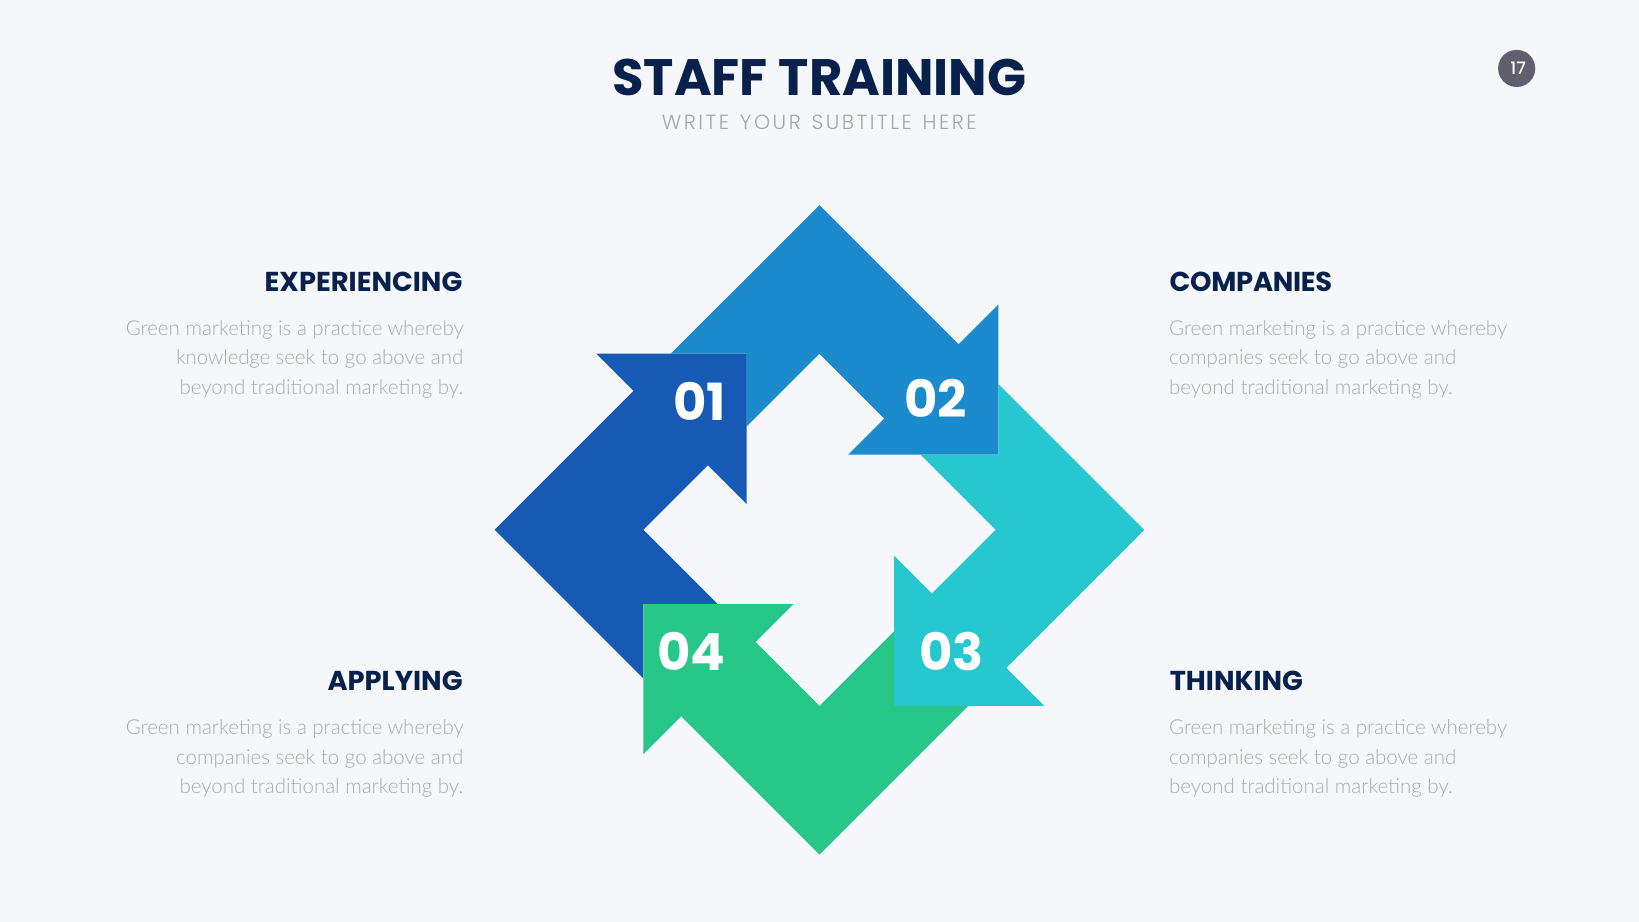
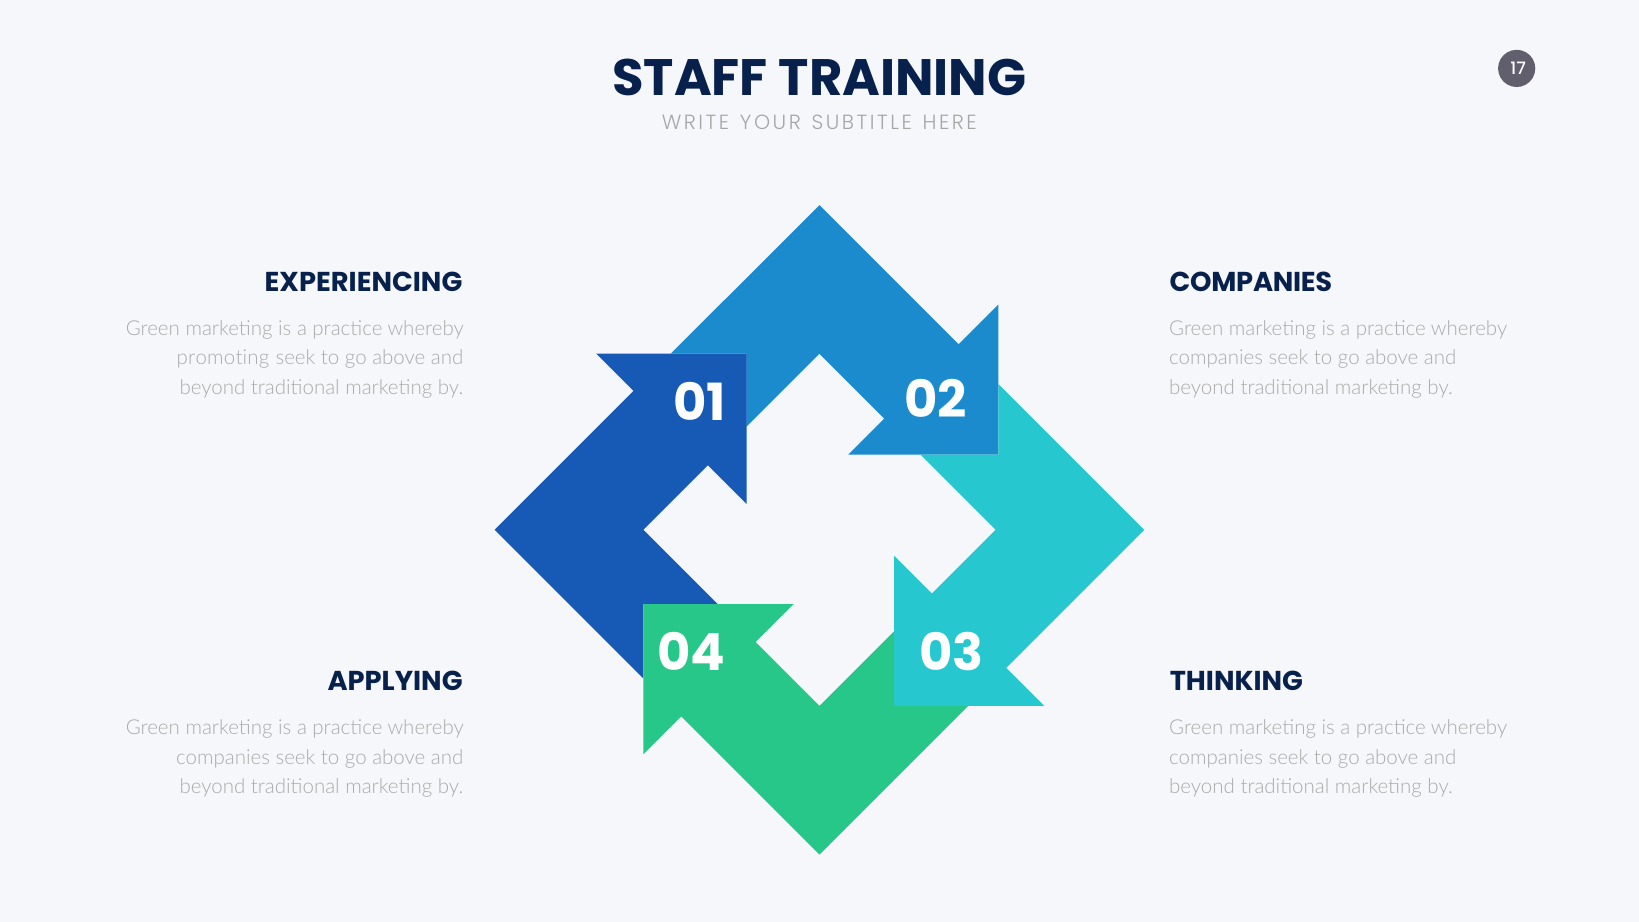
knowledge: knowledge -> promoting (223, 358)
